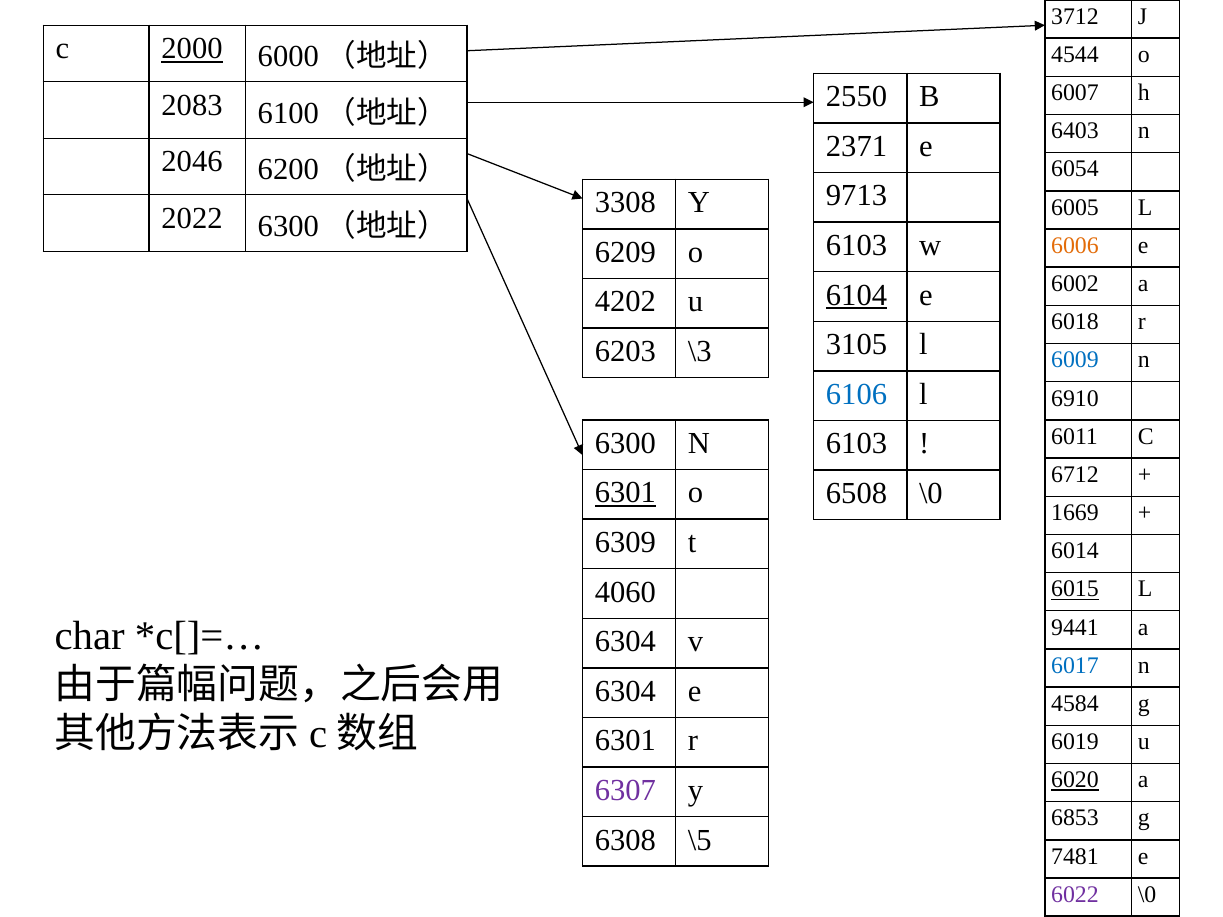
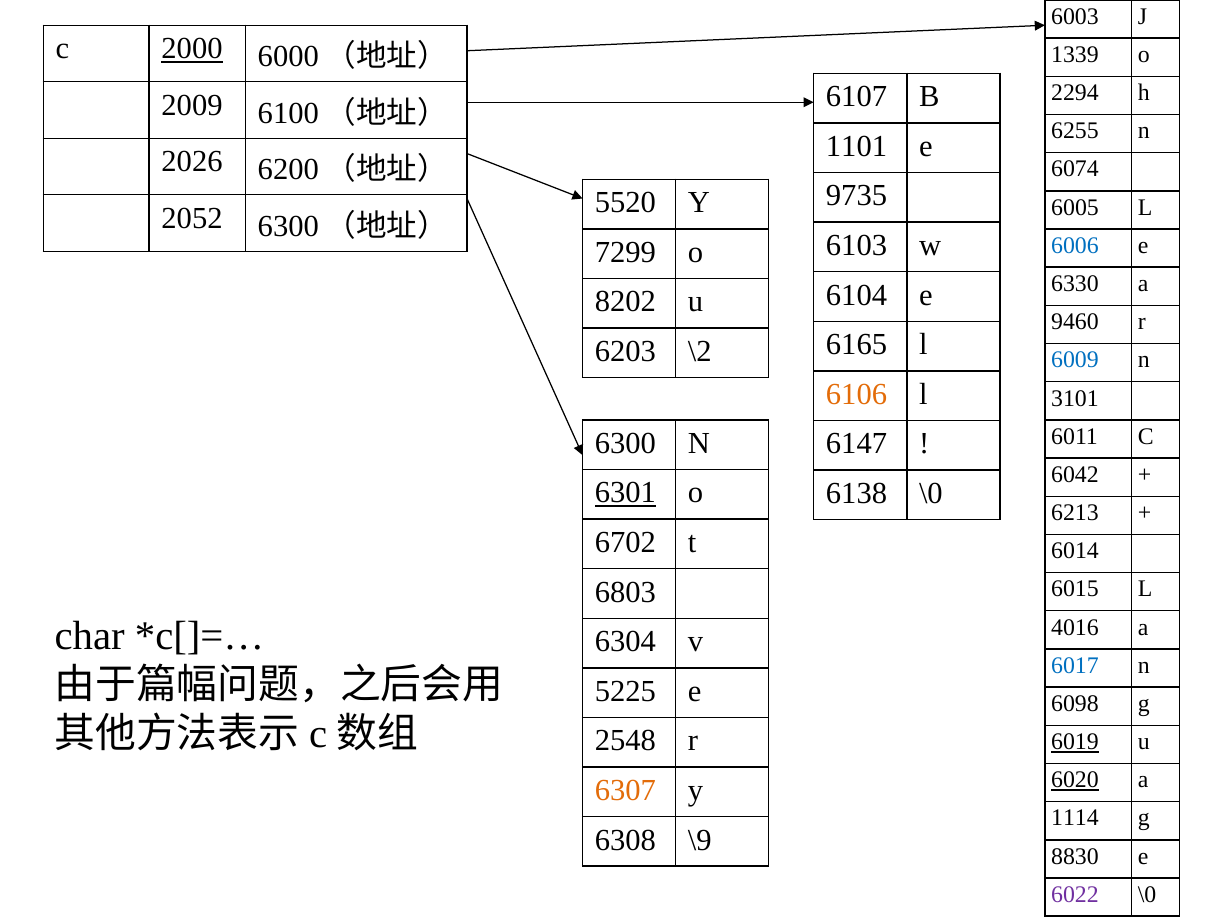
3712: 3712 -> 6003 (1075, 16)
4544: 4544 -> 1339 (1075, 55)
6007: 6007 -> 2294 (1075, 93)
2550: 2550 -> 6107 (857, 97)
2083: 2083 -> 2009 (192, 105)
6403: 6403 -> 6255 (1075, 131)
2371: 2371 -> 1101 (857, 146)
2046: 2046 -> 2026 (192, 162)
6054: 6054 -> 6074 (1075, 169)
9713: 9713 -> 9735 (857, 196)
3308: 3308 -> 5520 (625, 203)
2022: 2022 -> 2052 (192, 218)
6006 colour: orange -> blue (1075, 246)
6209: 6209 -> 7299 (625, 252)
6002: 6002 -> 6330 (1075, 284)
6104 underline: present -> none (857, 295)
4202: 4202 -> 8202 (625, 302)
6018: 6018 -> 9460 (1075, 322)
3105: 3105 -> 6165 (857, 345)
\3: \3 -> \2 (700, 351)
6106 colour: blue -> orange (857, 394)
6910: 6910 -> 3101 (1075, 398)
6103: 6103 -> 6147 (857, 444)
6712: 6712 -> 6042 (1075, 475)
6508: 6508 -> 6138 (857, 493)
1669: 1669 -> 6213 (1075, 513)
6309: 6309 -> 6702 (625, 543)
4060: 4060 -> 6803 (625, 592)
6015 underline: present -> none (1075, 589)
9441: 9441 -> 4016 (1075, 627)
6304: 6304 -> 5225 (625, 691)
4584: 4584 -> 6098 (1075, 704)
6301: 6301 -> 2548 (625, 741)
6019 underline: none -> present (1075, 742)
6307 colour: purple -> orange (625, 791)
6853: 6853 -> 1114 (1075, 818)
\5: \5 -> \9 (700, 840)
7481: 7481 -> 8830 (1075, 856)
